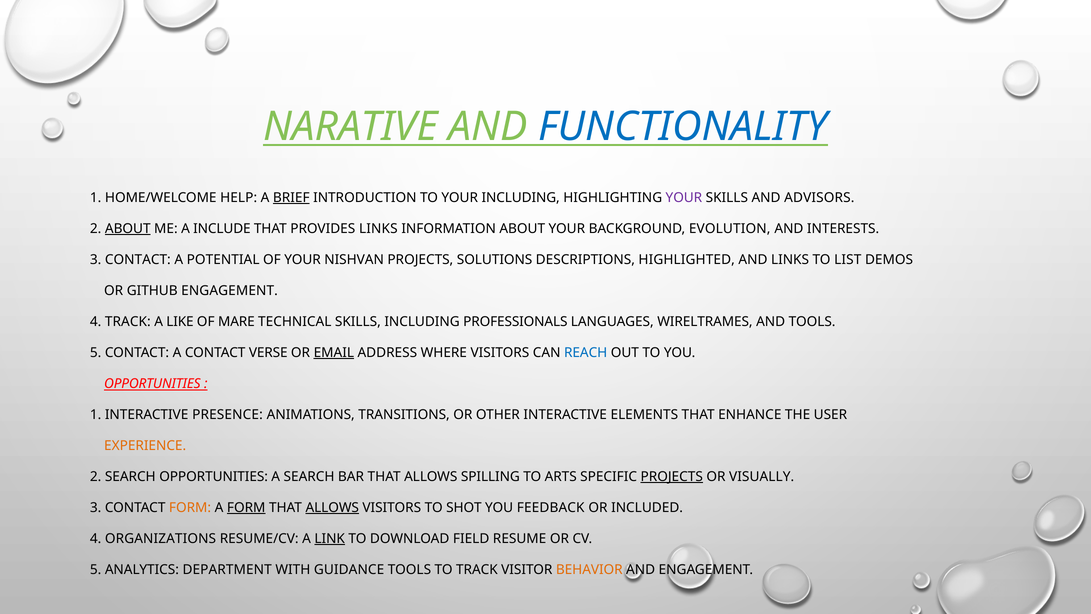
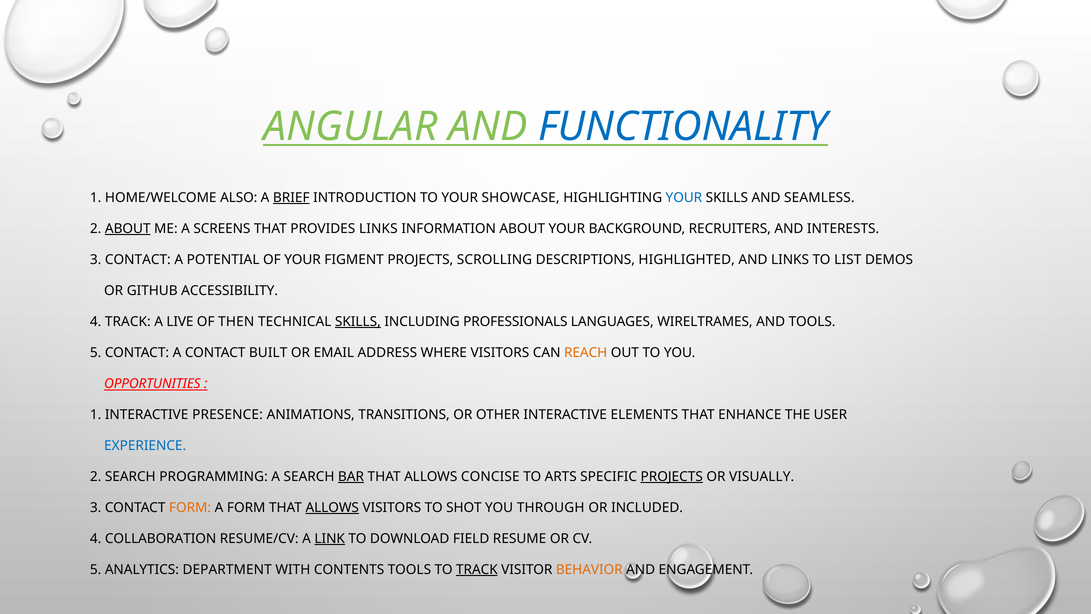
NARATIVE: NARATIVE -> ANGULAR (350, 126)
HELP: HELP -> ALSO (239, 198)
YOUR INCLUDING: INCLUDING -> SHOWCASE (521, 198)
YOUR colour: purple -> blue (684, 198)
ADVISORS: ADVISORS -> SEAMLESS (819, 198)
INCLUDE: INCLUDE -> SCREENS (222, 229)
EVOLUTION: EVOLUTION -> RECRUITERS (730, 229)
NISHVAN: NISHVAN -> FIGMENT (354, 260)
SOLUTIONS: SOLUTIONS -> SCROLLING (495, 260)
GITHUB ENGAGEMENT: ENGAGEMENT -> ACCESSIBILITY (230, 291)
LIKE: LIKE -> LIVE (180, 322)
MARE: MARE -> THEN (236, 322)
SKILLS underline: none -> present (358, 322)
VERSE: VERSE -> BUILT (268, 353)
EMAIL underline: present -> none (334, 353)
REACH colour: blue -> orange (586, 353)
EXPERIENCE colour: orange -> blue (145, 446)
SEARCH OPPORTUNITIES: OPPORTUNITIES -> PROGRAMMING (214, 476)
BAR underline: none -> present (351, 476)
SPILLING: SPILLING -> CONCISE (490, 476)
FORM underline: present -> none (246, 507)
FEEDBACK: FEEDBACK -> THROUGH (551, 507)
ORGANIZATIONS: ORGANIZATIONS -> COLLABORATION (161, 538)
GUIDANCE: GUIDANCE -> CONTENTS (349, 569)
TRACK underline: none -> present (477, 569)
